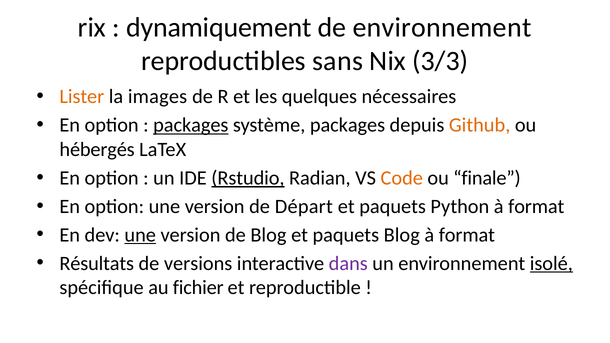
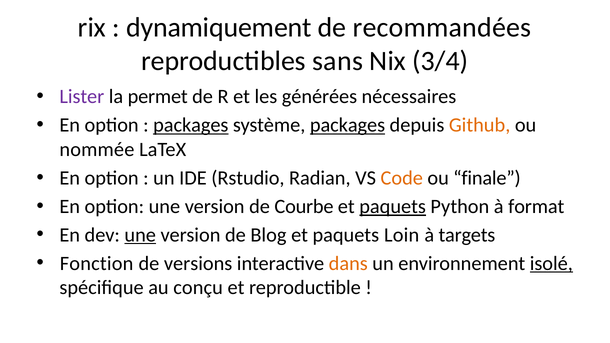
de environnement: environnement -> recommandées (442, 27)
3/3: 3/3 -> 3/4 (440, 61)
Lister colour: orange -> purple (82, 97)
images: images -> permet (158, 97)
quelques: quelques -> générées (319, 97)
packages underline: none -> present (348, 125)
hébergés: hébergés -> nommée (97, 150)
Rstudio underline: present -> none (248, 178)
Départ: Départ -> Courbe (304, 207)
paquets underline: none -> present (393, 207)
paquets Blog: Blog -> Loin (402, 235)
format: format -> targets (467, 235)
Résultats: Résultats -> Fonction (97, 263)
dans colour: purple -> orange (348, 263)
fichier: fichier -> conçu (198, 288)
